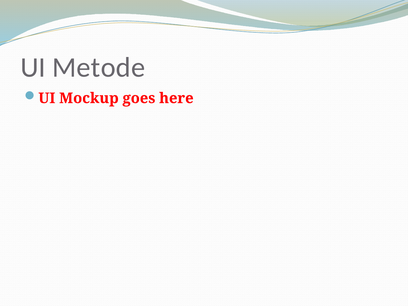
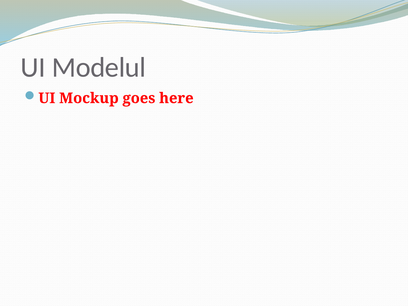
Metode: Metode -> Modelul (99, 67)
